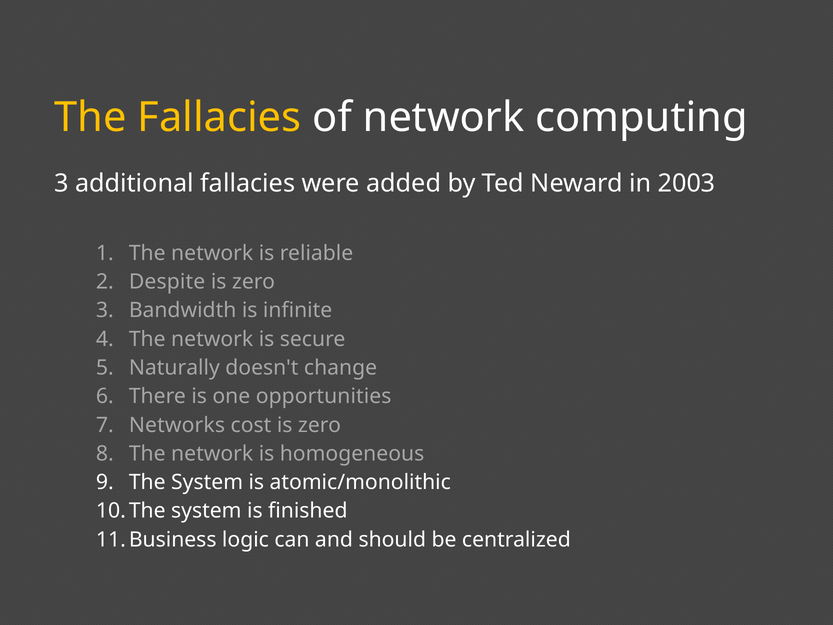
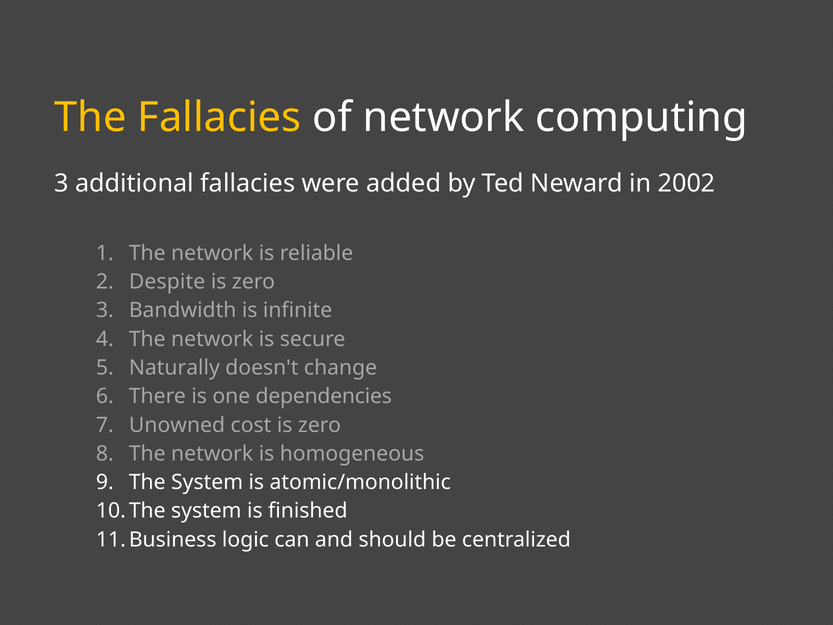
2003: 2003 -> 2002 (687, 183)
opportunities: opportunities -> dependencies (324, 396)
Networks: Networks -> Unowned (177, 425)
